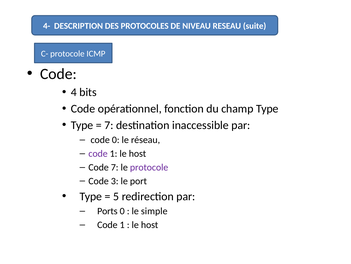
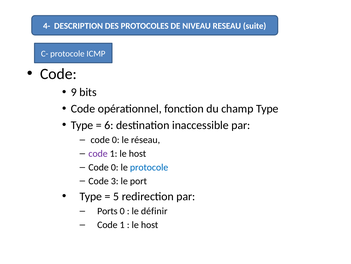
4: 4 -> 9 (74, 92)
7: 7 -> 6 (109, 125)
7: 7 -> 0 (115, 167)
protocole colour: purple -> blue (149, 167)
simple: simple -> définir (154, 211)
